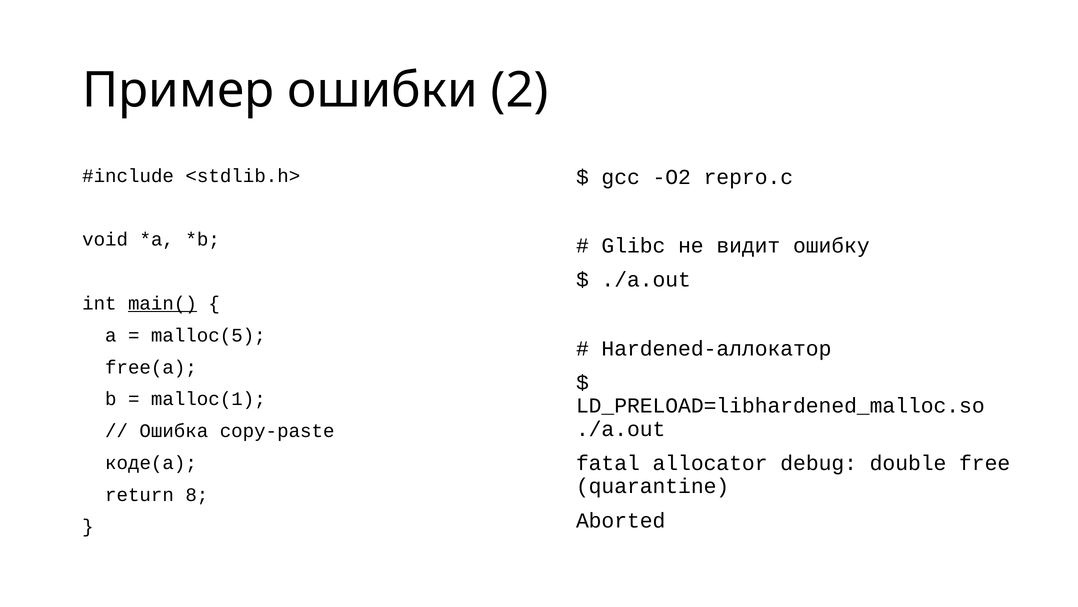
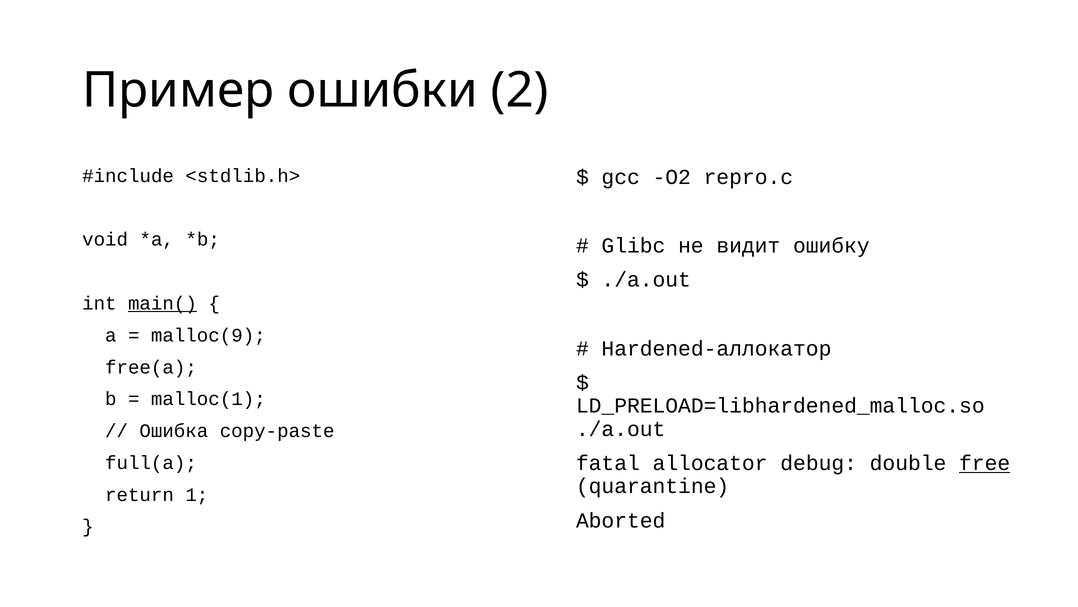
malloc(5: malloc(5 -> malloc(9 (208, 335)
free underline: none -> present (985, 463)
коде(a: коде(a -> full(a (151, 462)
8: 8 -> 1 (197, 494)
